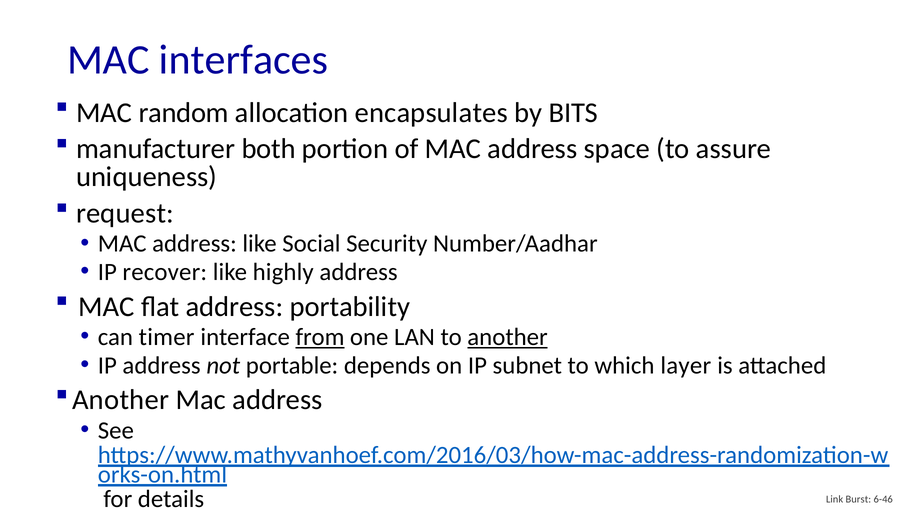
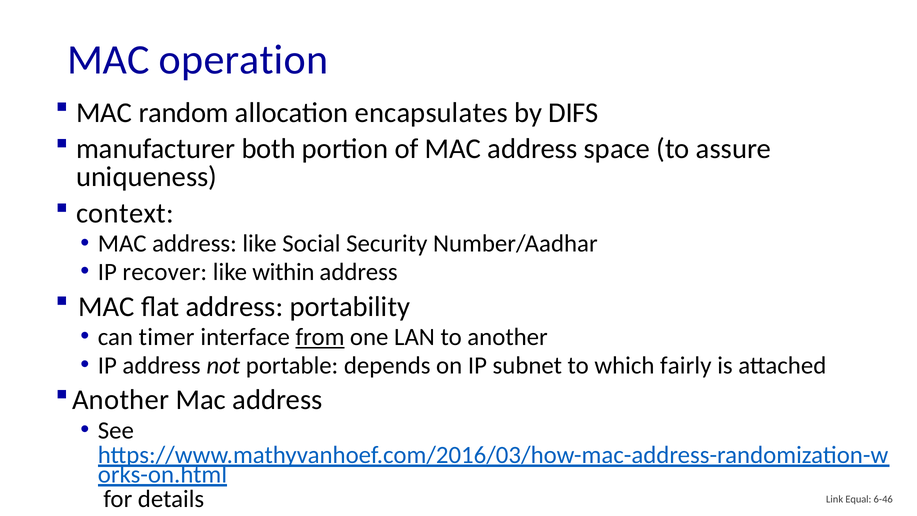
interfaces: interfaces -> operation (244, 60)
BITS: BITS -> DIFS (573, 113)
request: request -> context (125, 213)
highly: highly -> within (283, 272)
another underline: present -> none (508, 337)
layer: layer -> fairly (686, 365)
Burst: Burst -> Equal (858, 499)
